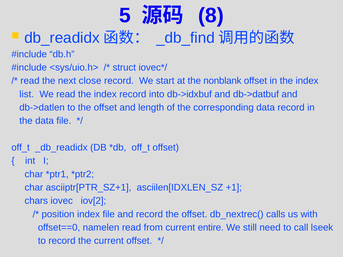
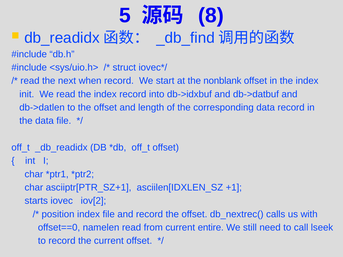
close: close -> when (90, 81)
list: list -> init (27, 94)
chars: chars -> starts (36, 201)
